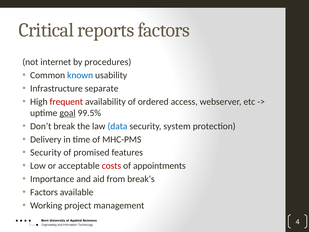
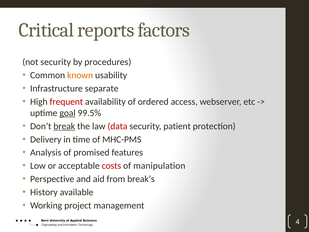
not internet: internet -> security (56, 62)
known colour: blue -> orange (80, 75)
break underline: none -> present (64, 126)
data colour: blue -> red (117, 126)
system: system -> patient (177, 126)
Security: Security -> Analysis (46, 152)
appointments: appointments -> manipulation (159, 166)
Importance: Importance -> Perspective (52, 179)
Factors: Factors -> History (44, 192)
